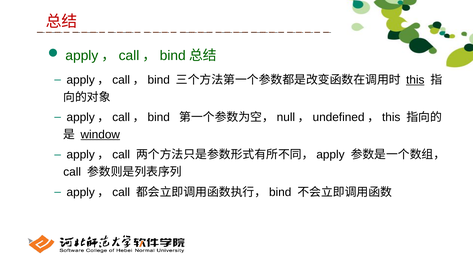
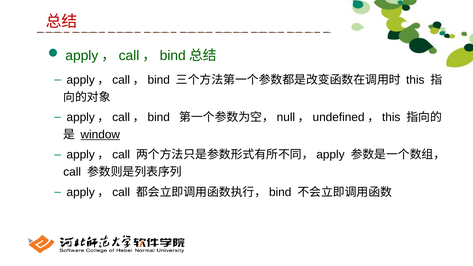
this underline: present -> none (415, 80)
